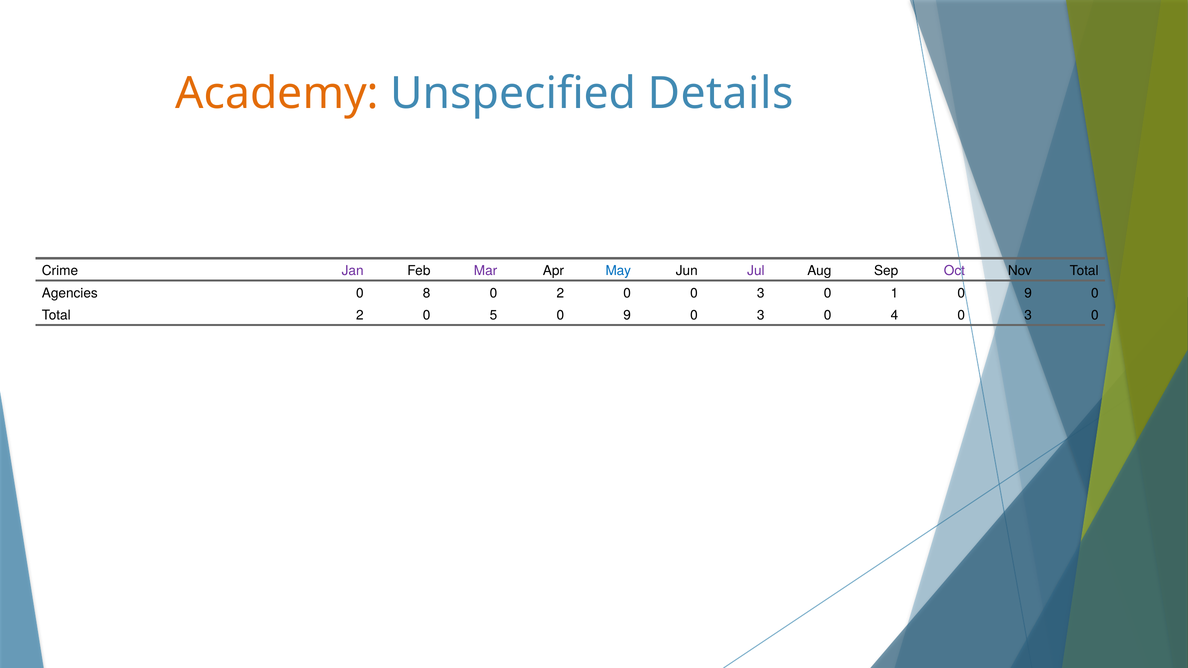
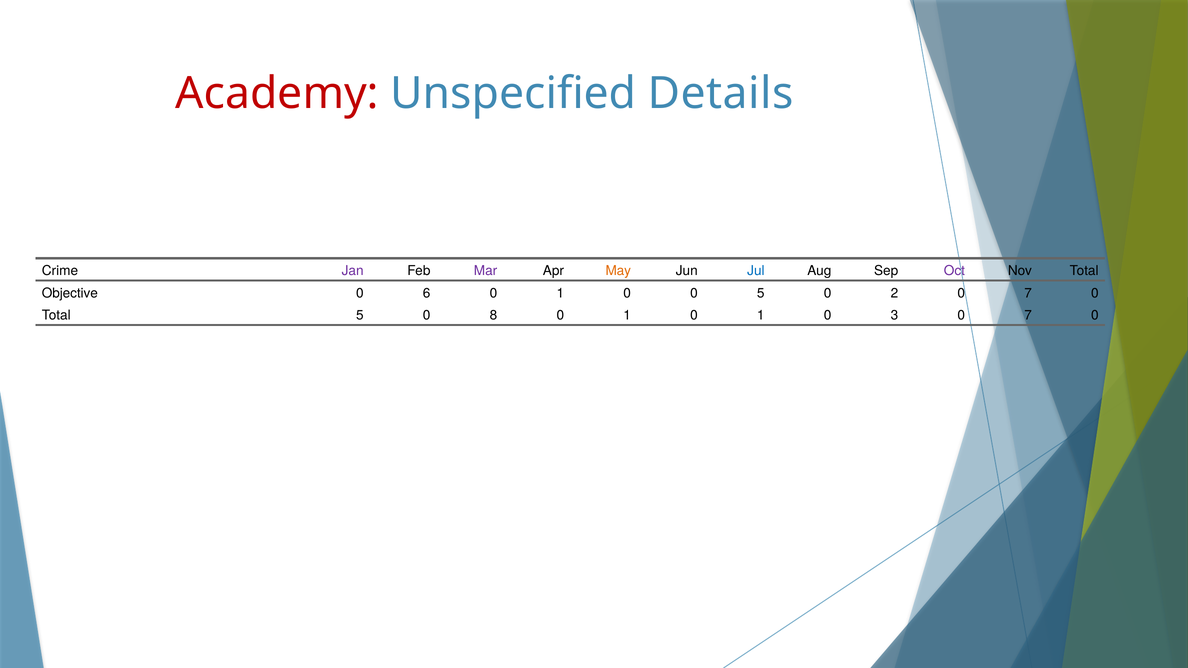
Academy colour: orange -> red (277, 94)
May colour: blue -> orange (618, 271)
Jul colour: purple -> blue (756, 271)
Agencies: Agencies -> Objective (70, 293)
8: 8 -> 6 (427, 293)
2: 2 -> 1 (560, 293)
0 0 3: 3 -> 5 (761, 293)
1: 1 -> 2 (894, 293)
9: 9 -> 7 (1028, 293)
Total 2: 2 -> 5 (360, 316)
5: 5 -> 8 (493, 316)
9: 9 -> 1 (627, 316)
3: 3 -> 1 (761, 316)
4: 4 -> 3 (894, 316)
3: 3 -> 7 (1028, 316)
